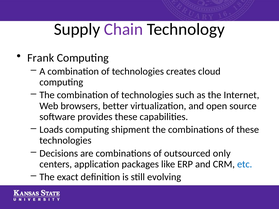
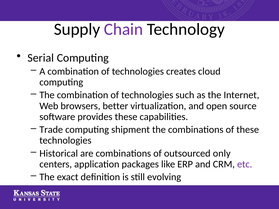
Frank: Frank -> Serial (41, 58)
Loads: Loads -> Trade (51, 130)
Decisions: Decisions -> Historical (59, 153)
etc colour: blue -> purple (245, 164)
